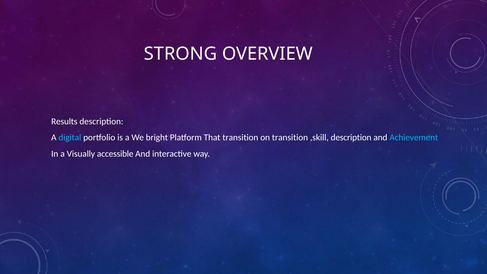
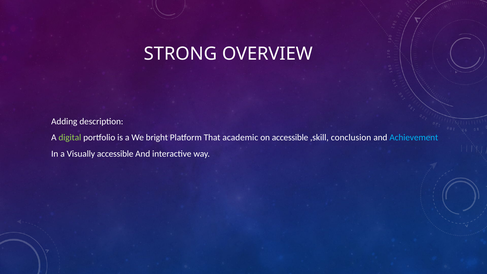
Results: Results -> Adding (64, 122)
digital colour: light blue -> light green (70, 138)
That transition: transition -> academic (240, 138)
on transition: transition -> accessible (290, 138)
,skill description: description -> conclusion (351, 138)
